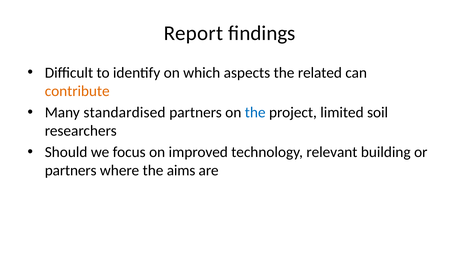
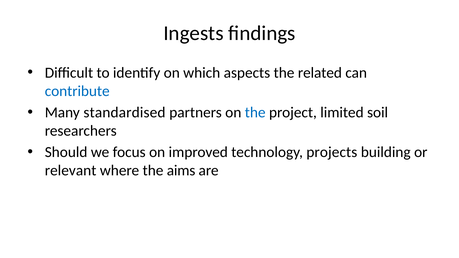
Report: Report -> Ingests (193, 33)
contribute colour: orange -> blue (77, 91)
relevant: relevant -> projects (332, 152)
partners: partners -> relevant (71, 171)
